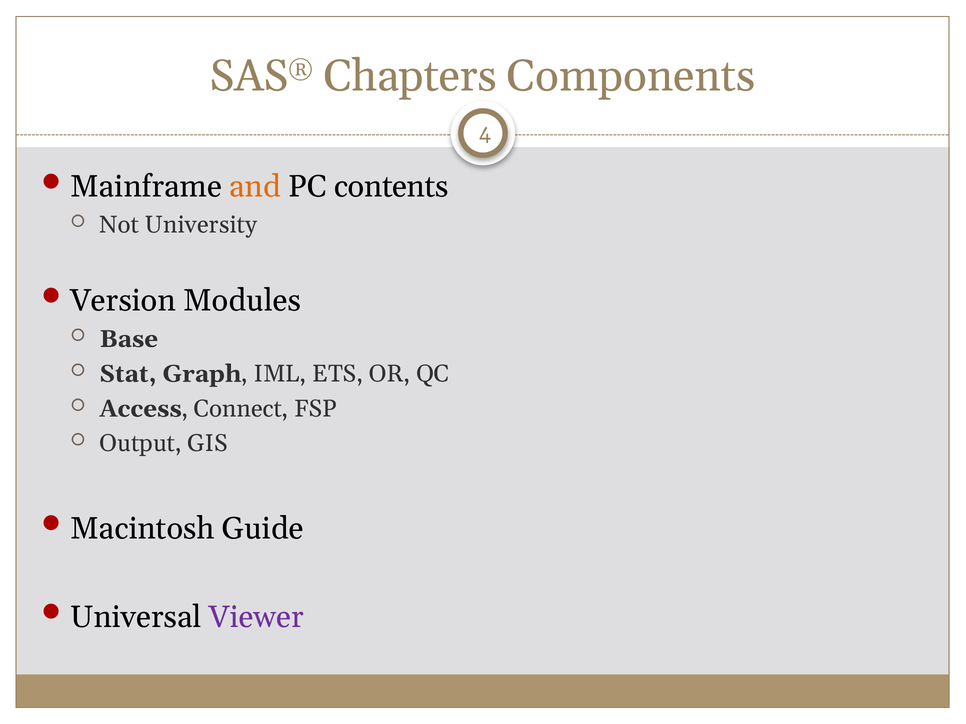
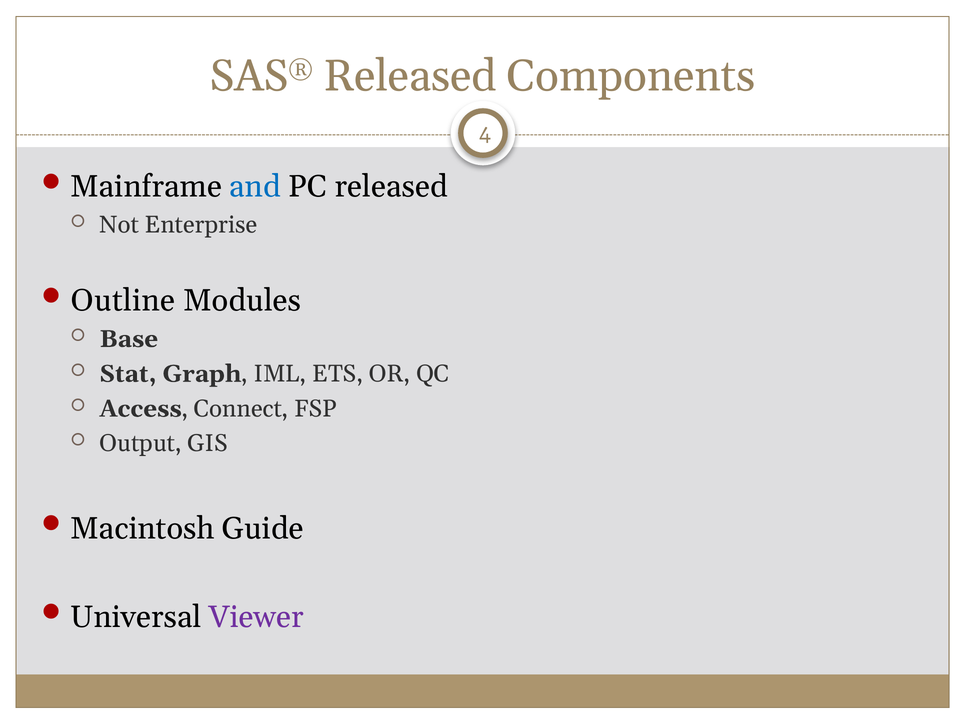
SAS® Chapters: Chapters -> Released (410, 76)
and colour: orange -> blue (255, 187)
PC contents: contents -> released (391, 187)
University: University -> Enterprise (201, 225)
Version: Version -> Outline (123, 301)
